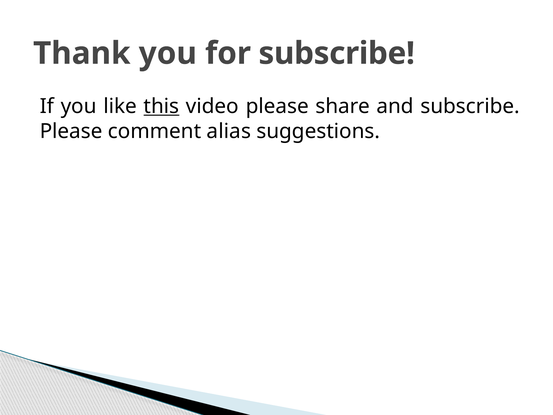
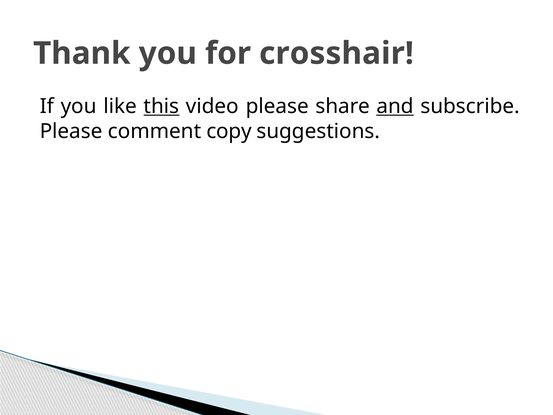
for subscribe: subscribe -> crosshair (336, 53)
and underline: none -> present (395, 106)
alias: alias -> copy (229, 131)
